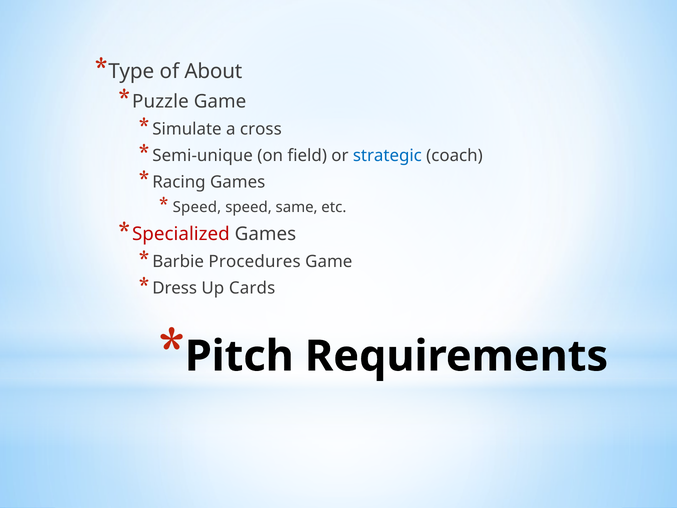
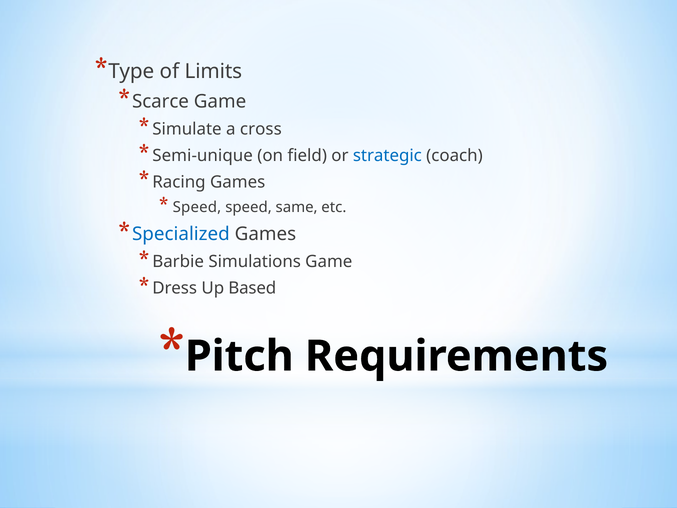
About: About -> Limits (213, 71)
Puzzle: Puzzle -> Scarce (160, 102)
Specialized colour: red -> blue (181, 234)
Procedures: Procedures -> Simulations (255, 262)
Cards: Cards -> Based (252, 288)
